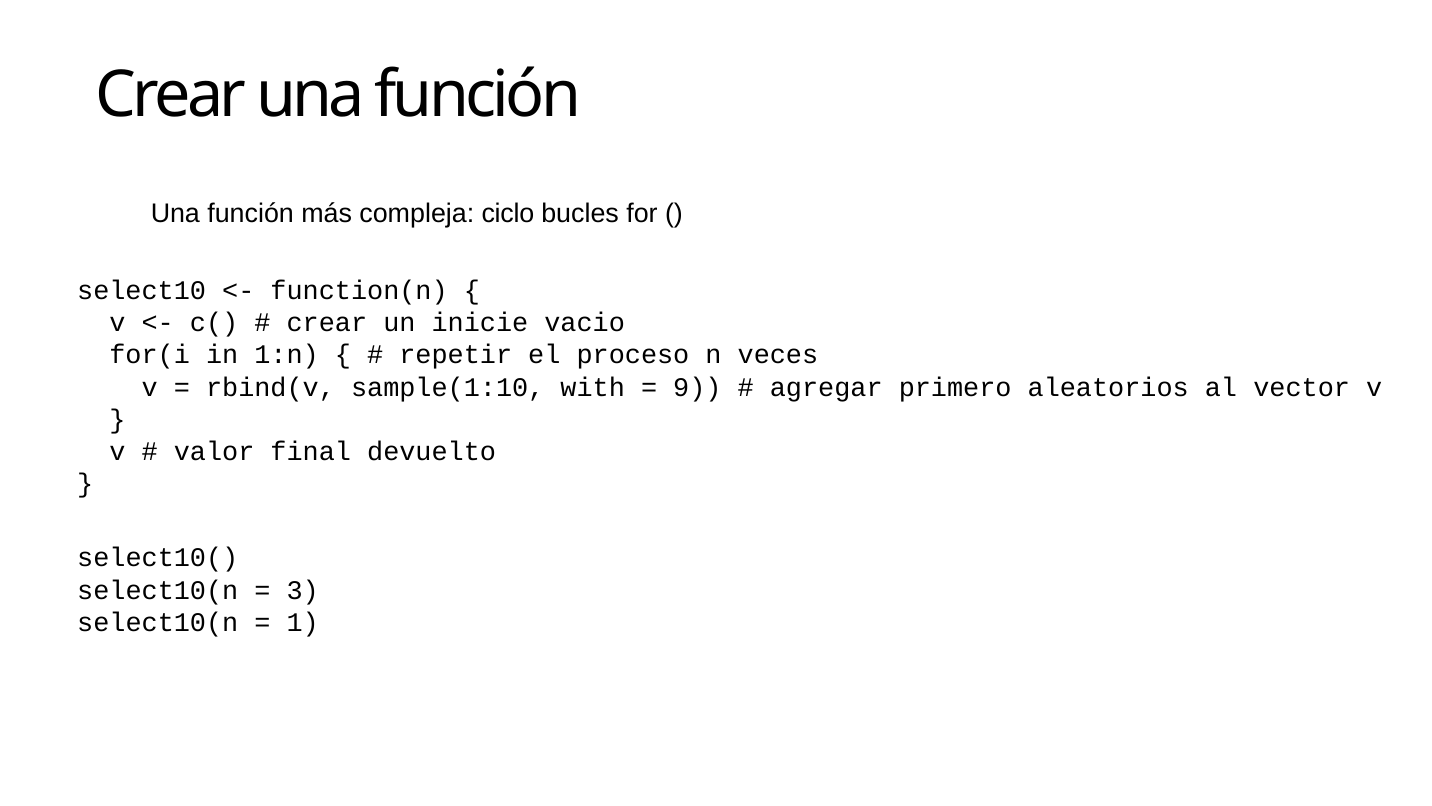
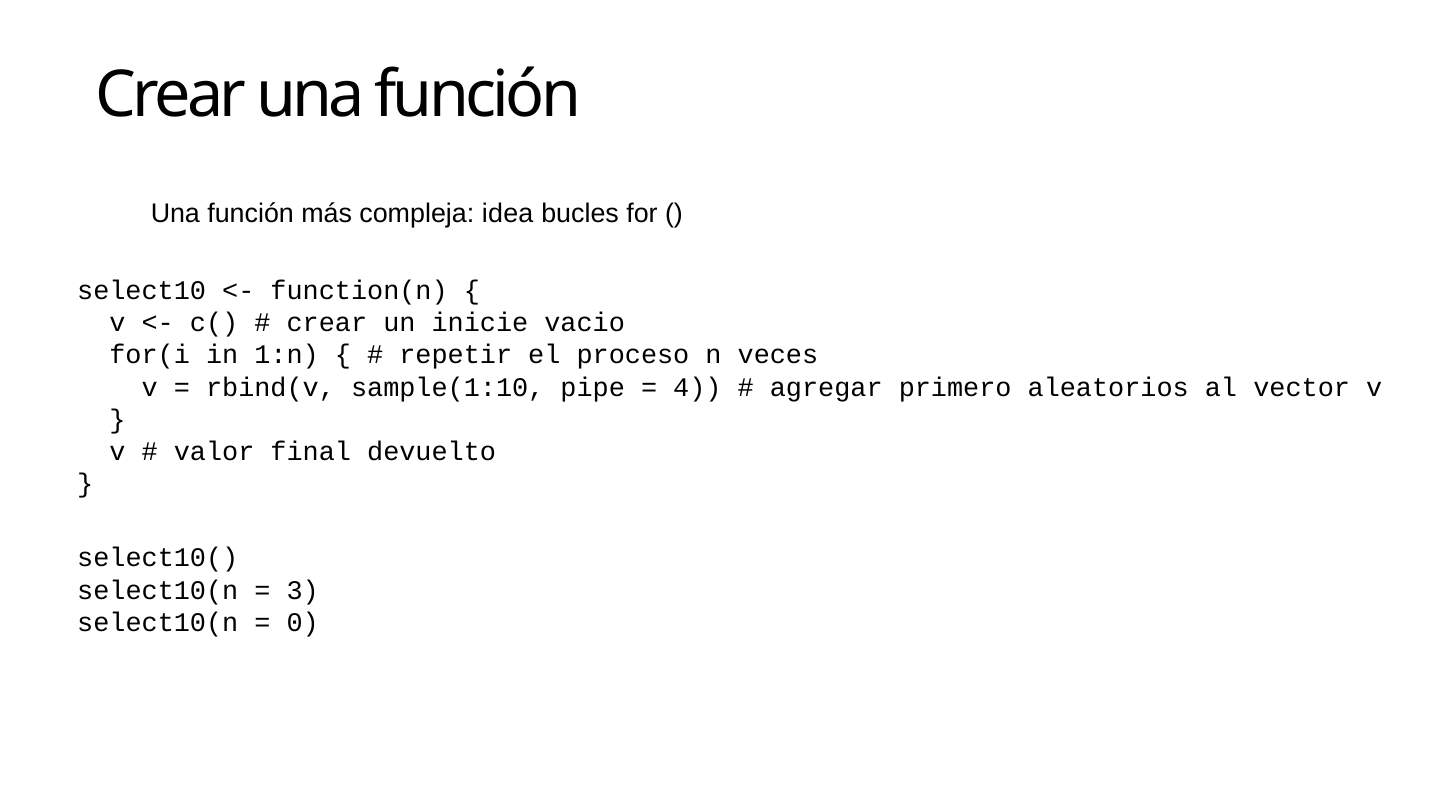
ciclo: ciclo -> idea (508, 214)
with: with -> pipe (593, 387)
9: 9 -> 4 (697, 387)
1: 1 -> 0 (303, 622)
